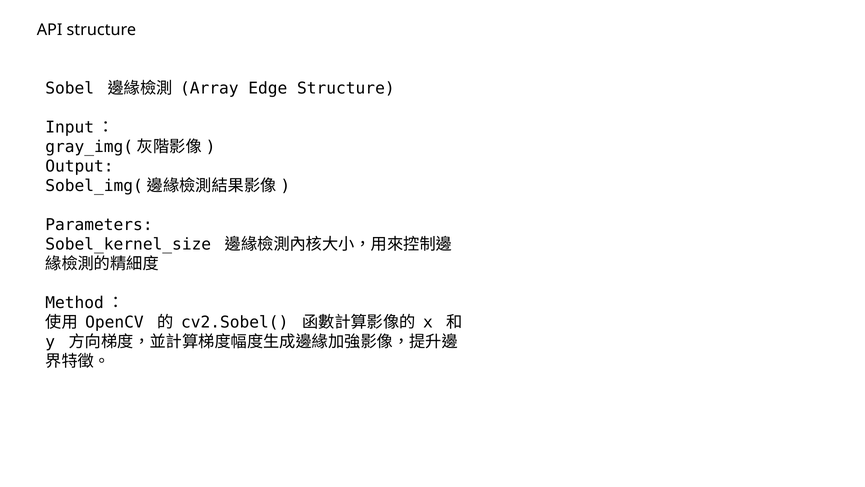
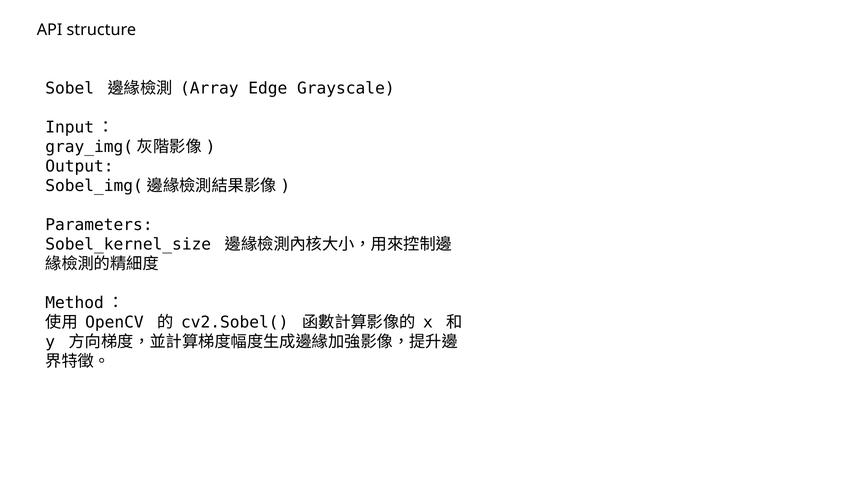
Edge Structure: Structure -> Grayscale (346, 88)
